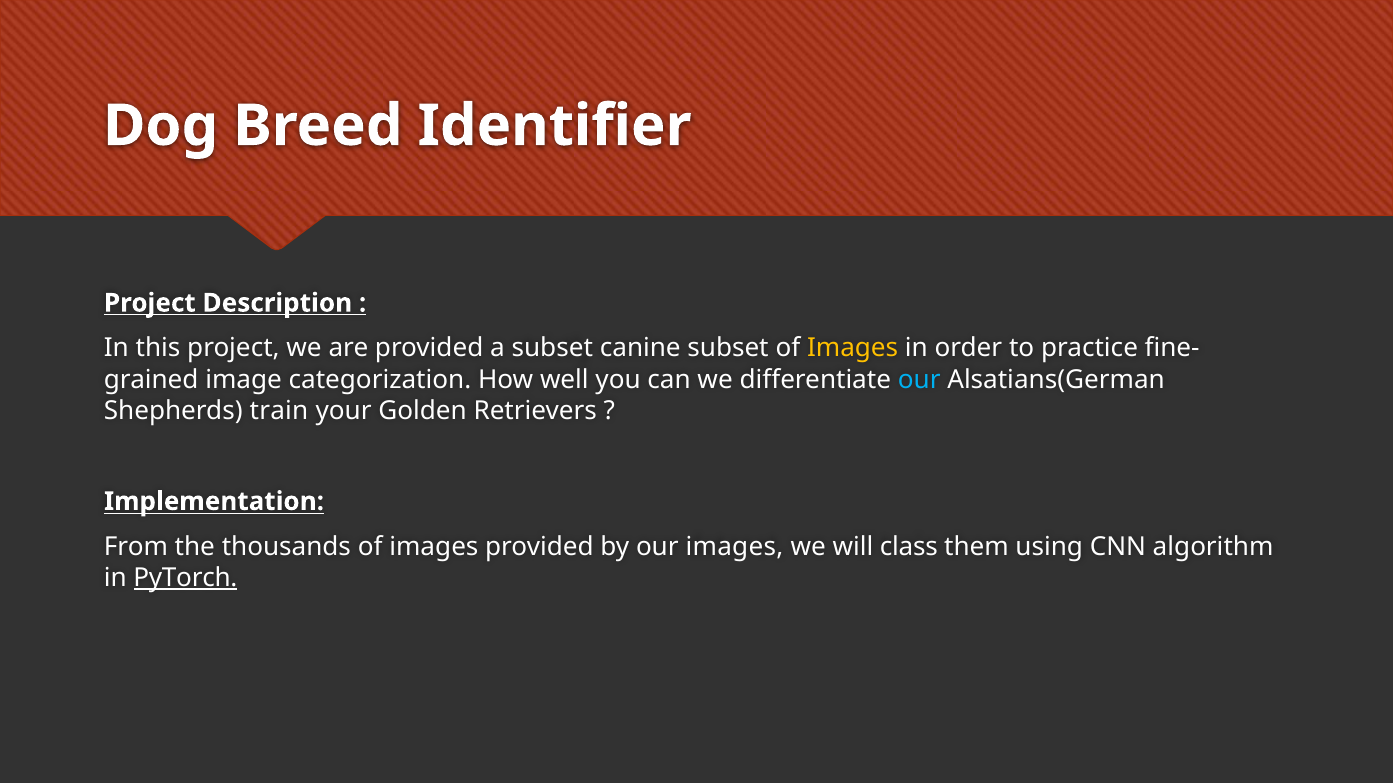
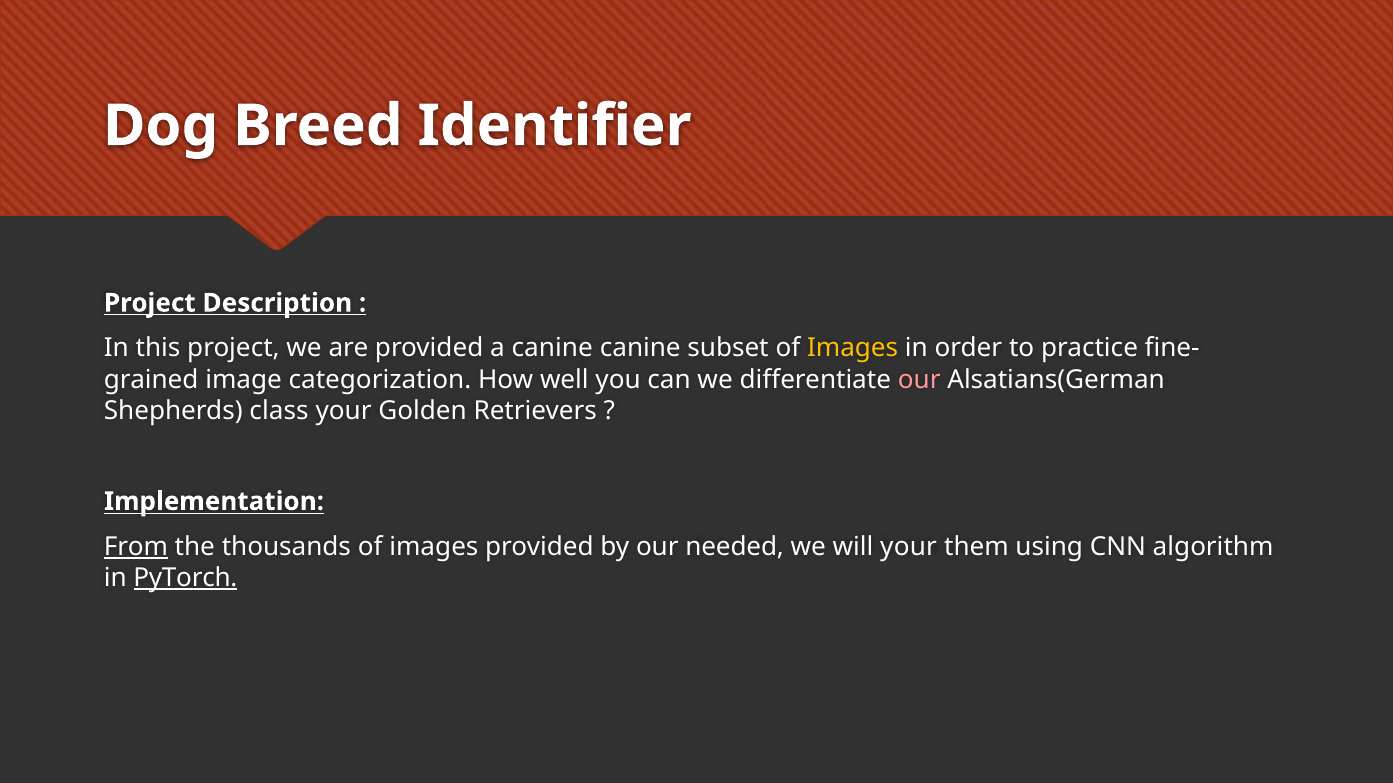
a subset: subset -> canine (552, 348)
our colour: light blue -> pink (919, 380)
train: train -> class (279, 411)
From underline: none -> present (136, 547)
our images: images -> needed (735, 547)
will class: class -> your (909, 547)
